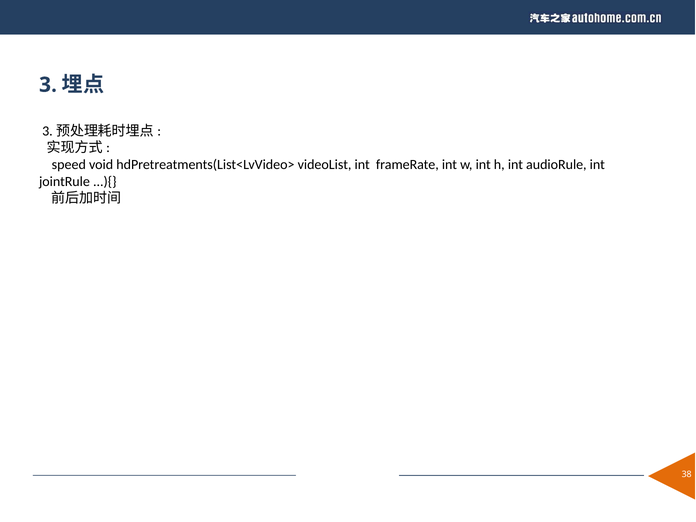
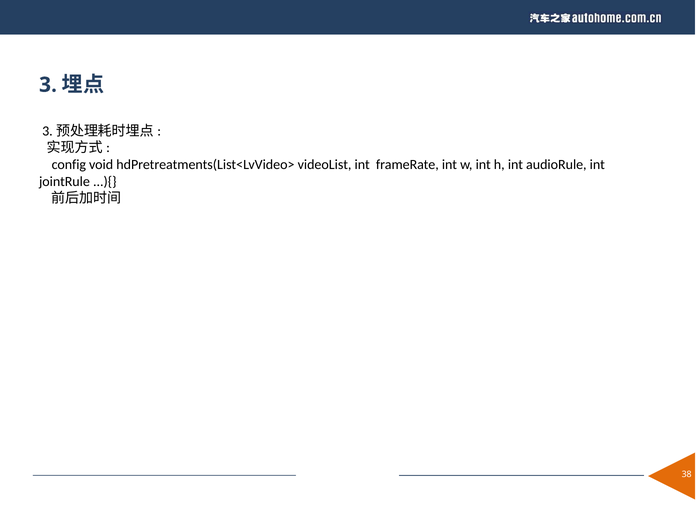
speed: speed -> config (69, 165)
